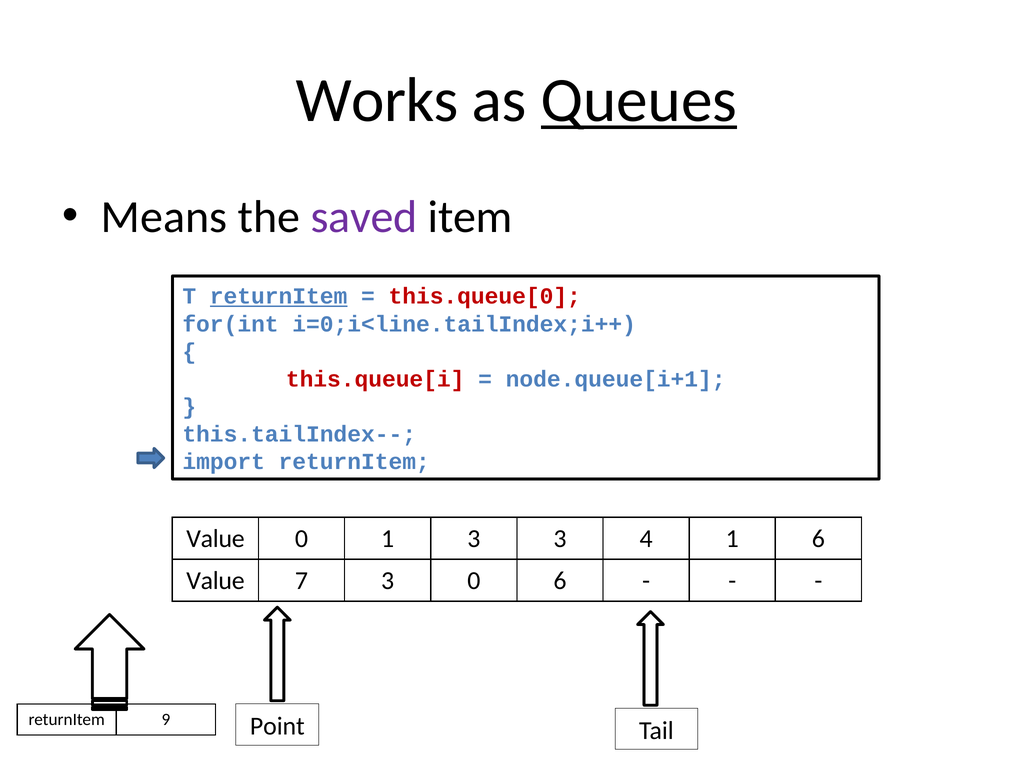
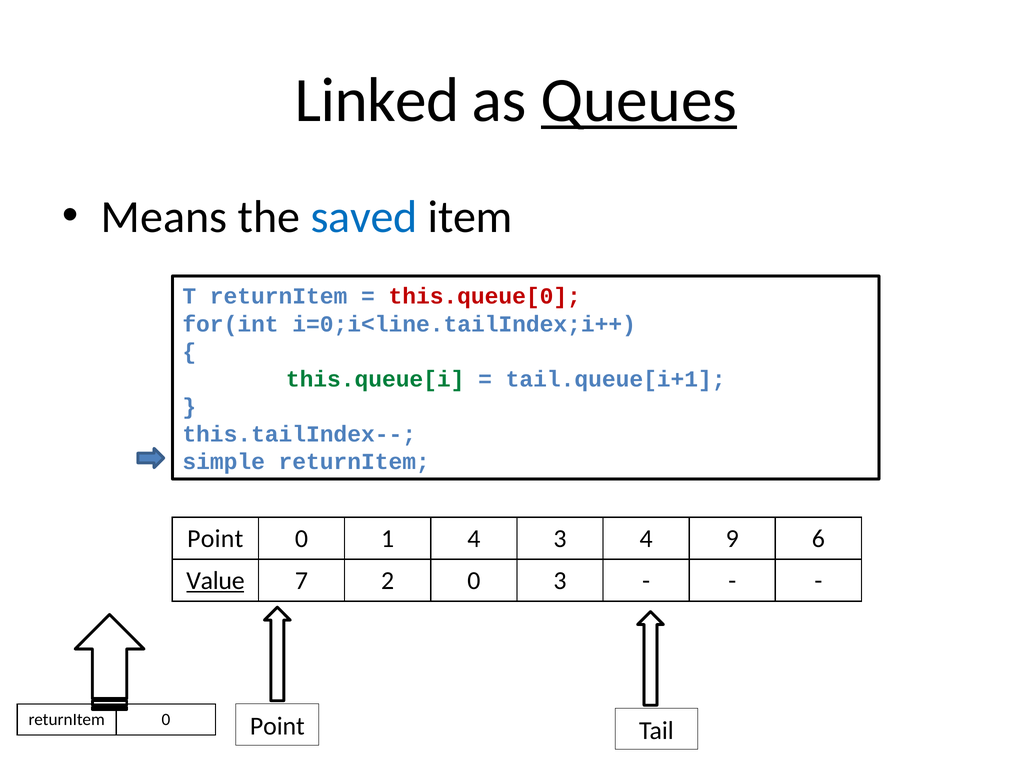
Works: Works -> Linked (377, 100)
saved colour: purple -> blue (364, 217)
returnItem underline: present -> none (279, 296)
this.queue[i colour: red -> green (375, 379)
node.queue[i+1: node.queue[i+1 -> tail.queue[i+1 (616, 379)
import: import -> simple (224, 462)
Value: Value -> Point (215, 538)
1 3: 3 -> 4 (474, 538)
4 1: 1 -> 9 (732, 538)
Value underline: none -> present (215, 580)
7 3: 3 -> 2 (388, 580)
0 6: 6 -> 3 (560, 580)
returnItem 9: 9 -> 0 (166, 719)
